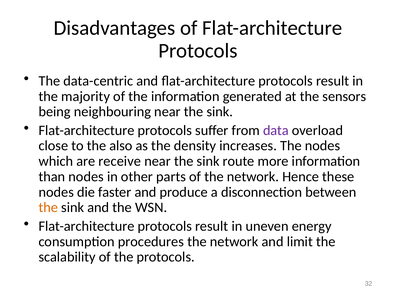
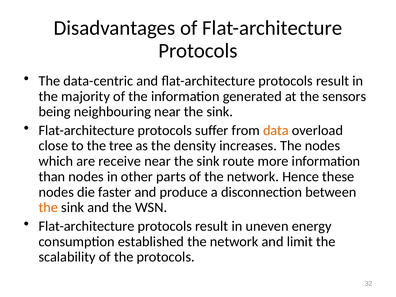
data colour: purple -> orange (276, 130)
also: also -> tree (121, 146)
procedures: procedures -> established (151, 242)
